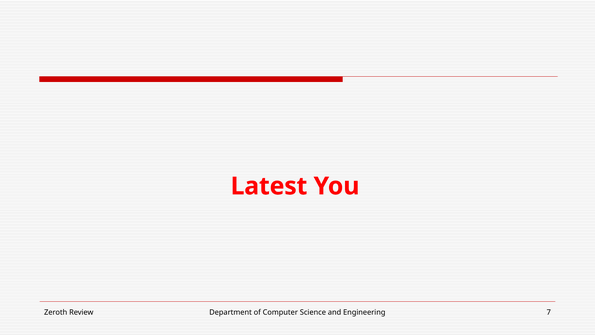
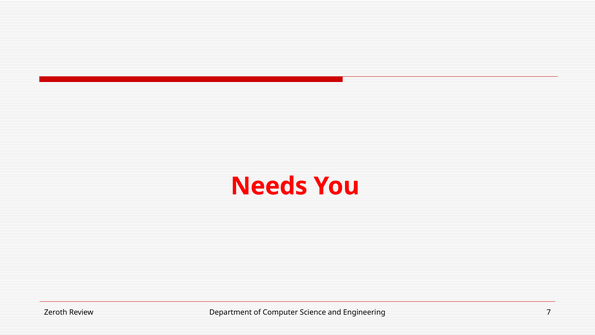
Latest: Latest -> Needs (269, 186)
